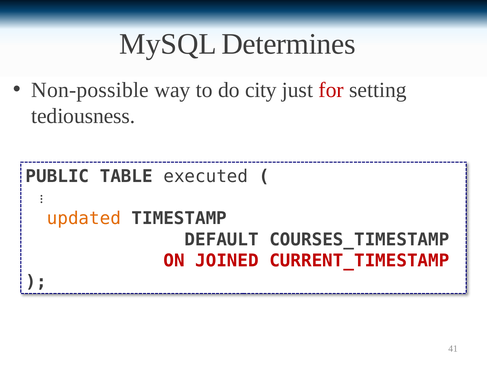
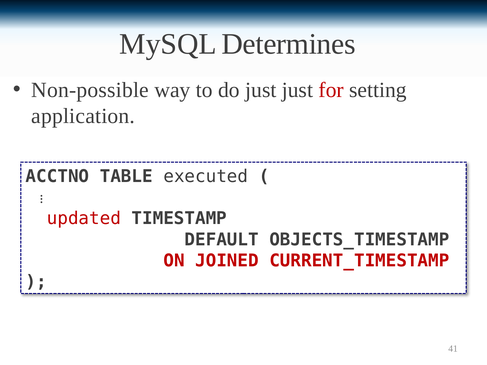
do city: city -> just (261, 90)
tediousness: tediousness -> application (83, 116)
PUBLIC: PUBLIC -> ACCTNO (57, 176)
updated colour: orange -> red (84, 219)
COURSES_TIMESTAMP: COURSES_TIMESTAMP -> OBJECTS_TIMESTAMP (359, 240)
